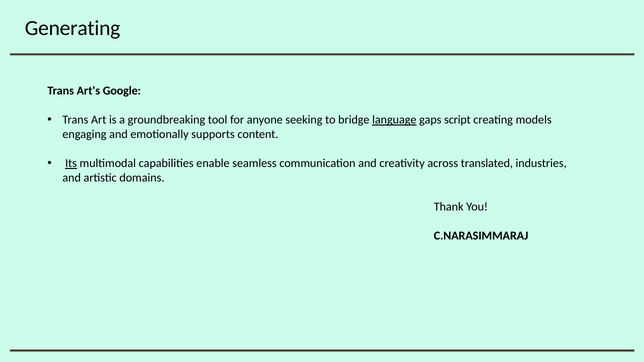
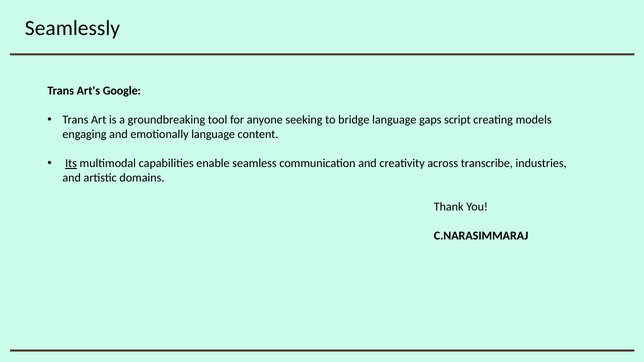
Generating: Generating -> Seamlessly (72, 28)
language underline: present -> none (394, 120)
emotionally supports: supports -> language (213, 134)
translated: translated -> transcribe (487, 163)
